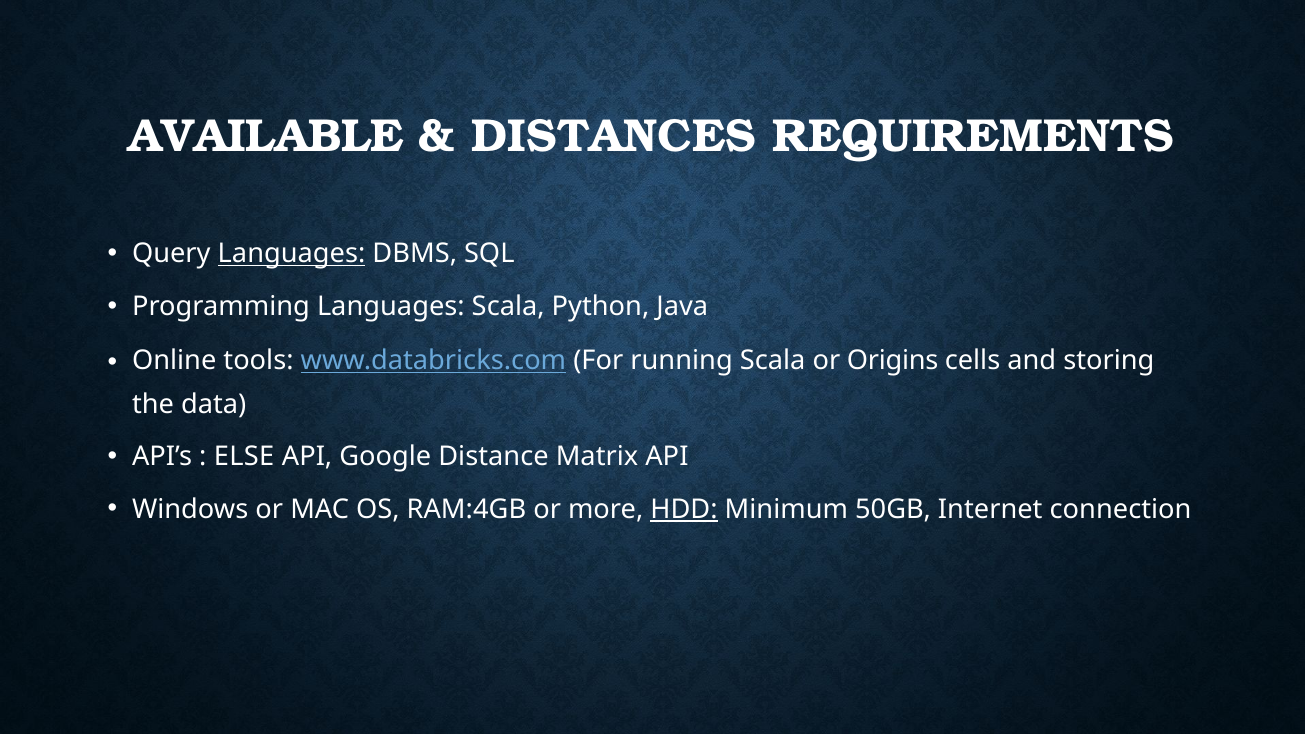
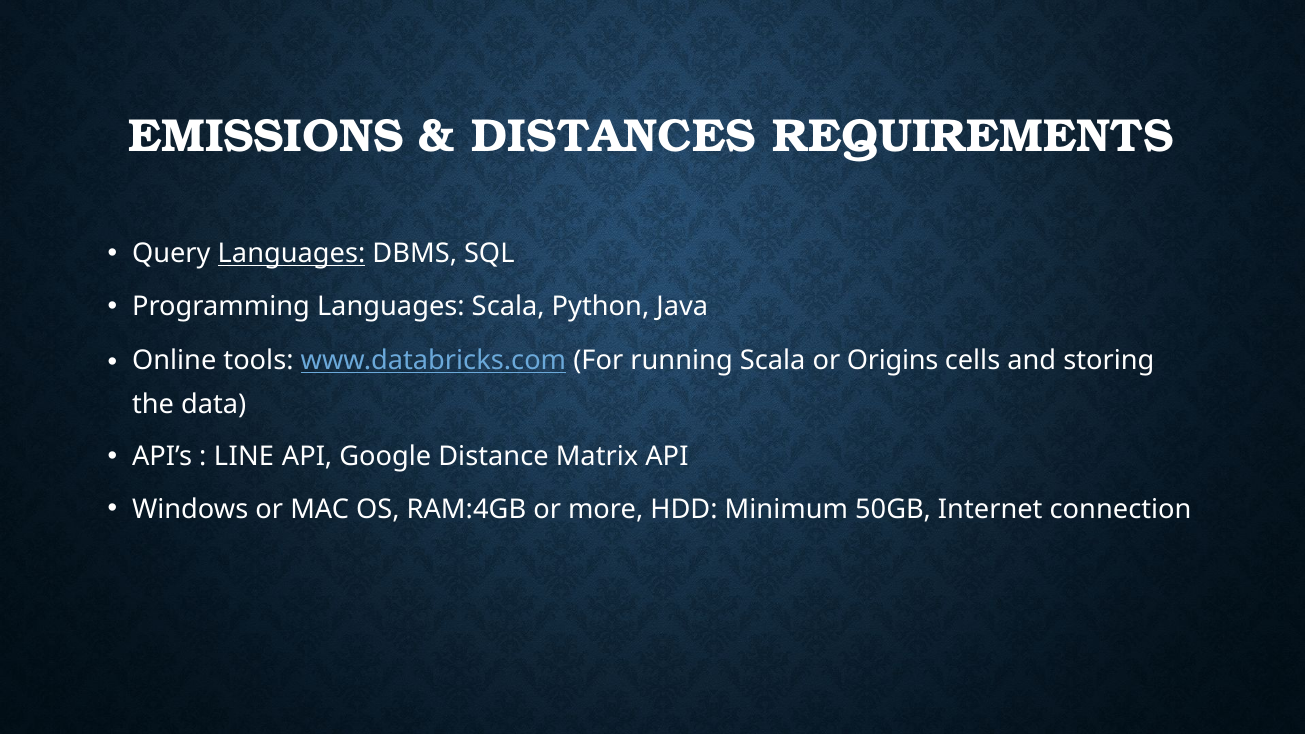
AVAILABLE: AVAILABLE -> EMISSIONS (266, 136)
ELSE: ELSE -> LINE (244, 457)
HDD underline: present -> none (684, 510)
